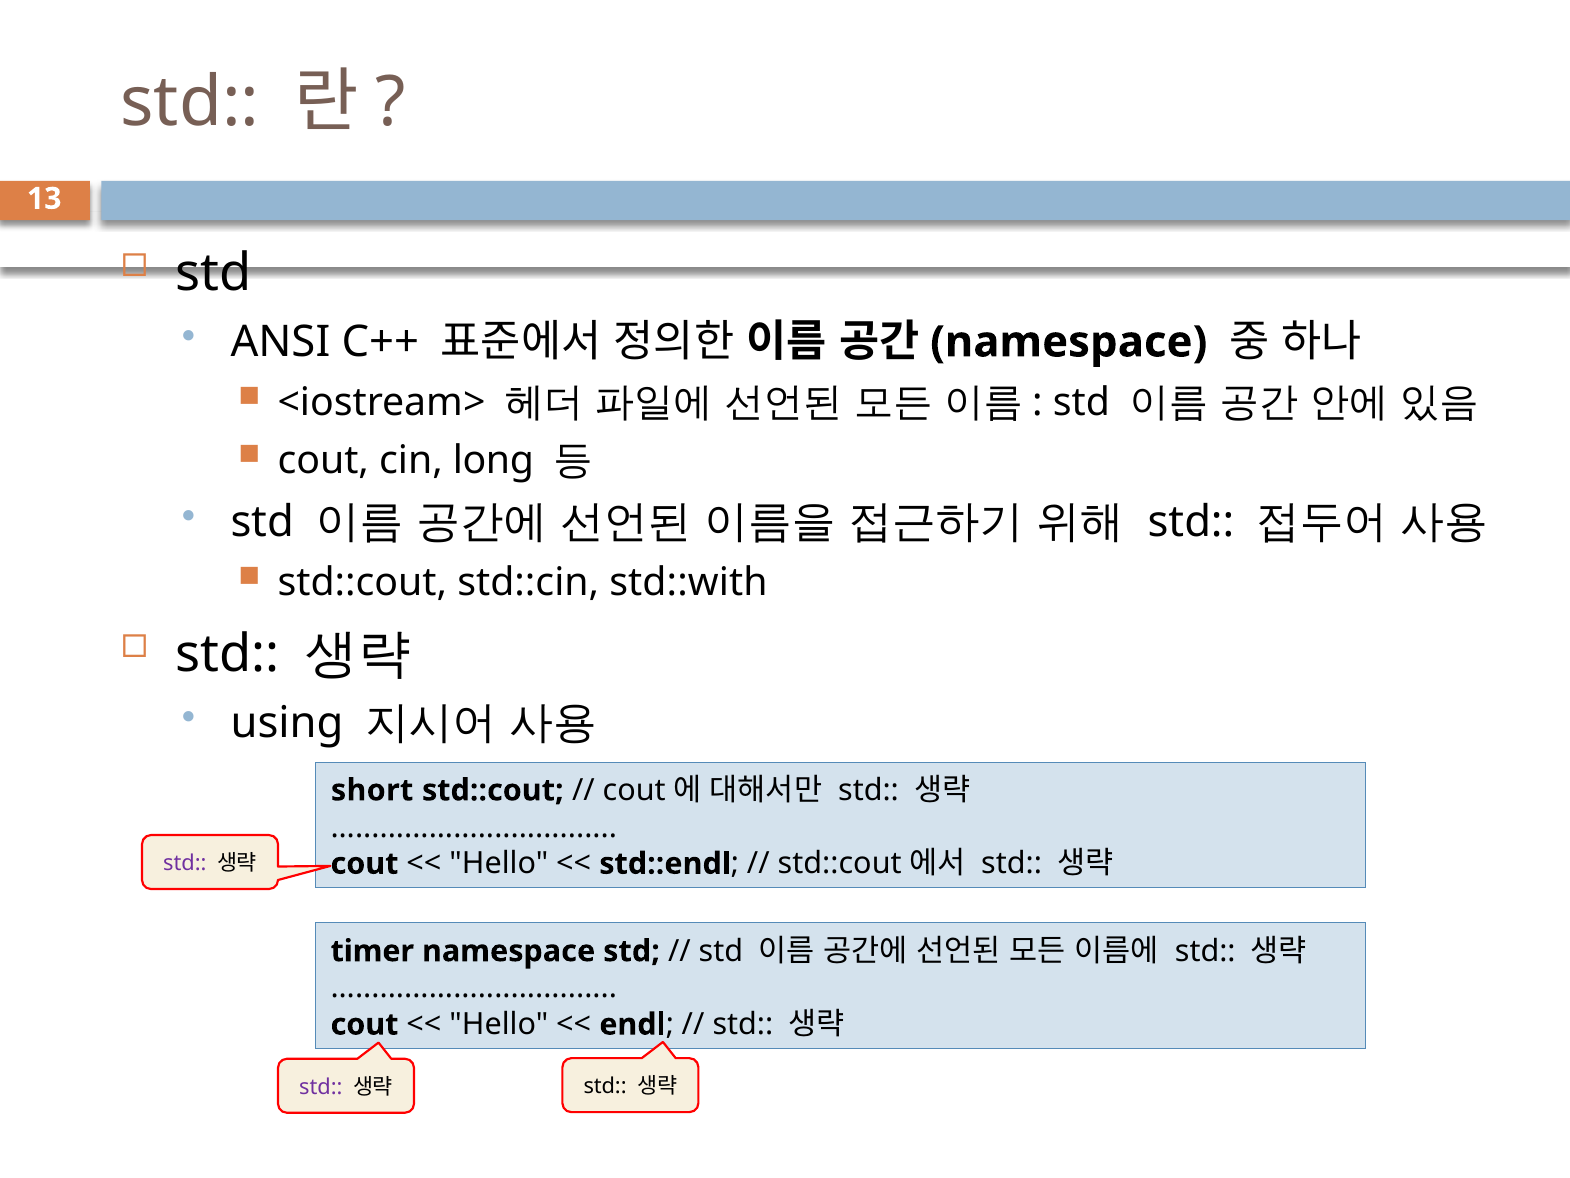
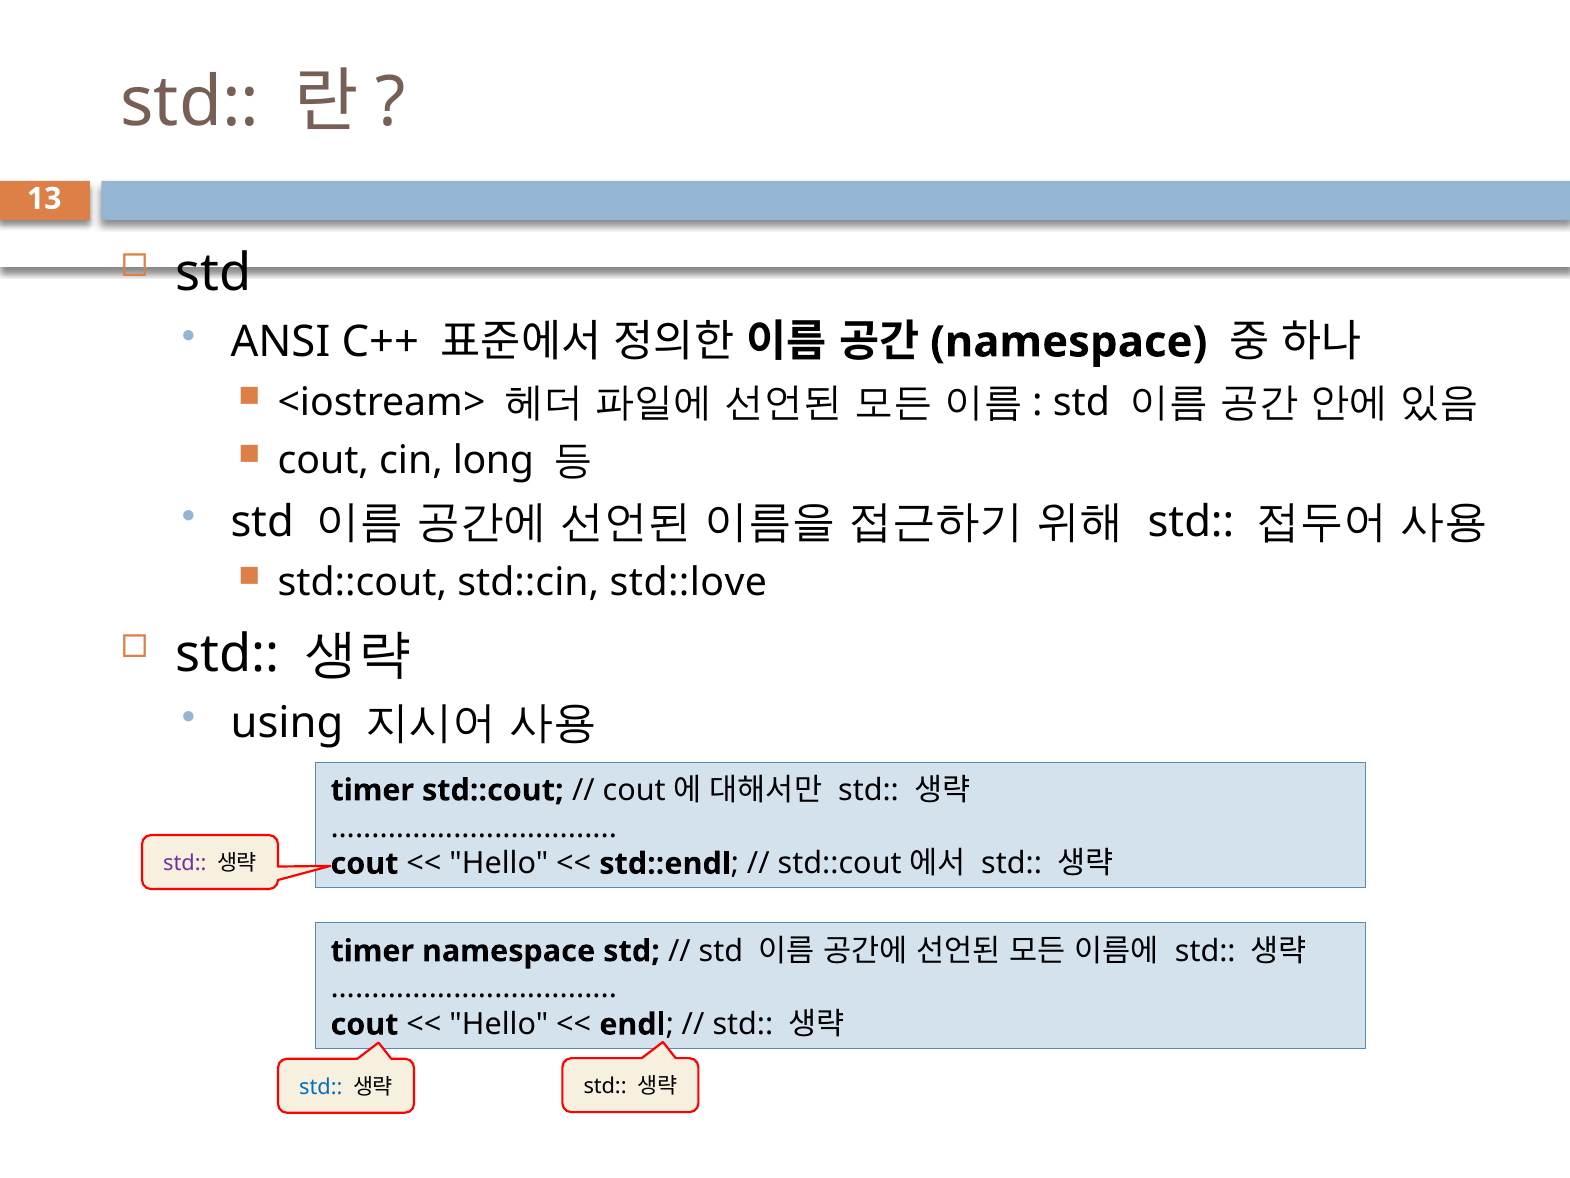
std::with: std::with -> std::love (688, 583)
short: short -> timer (372, 790)
std colour: purple -> blue (321, 1087)
